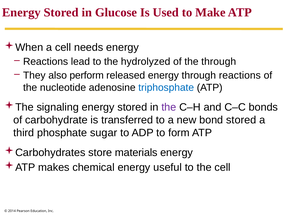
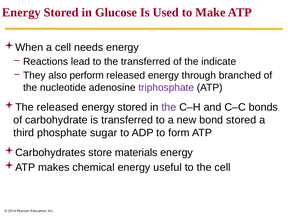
the hydrolyzed: hydrolyzed -> transferred (146, 62)
the through: through -> indicate (219, 62)
through reactions: reactions -> branched (240, 75)
triphosphate colour: blue -> purple (166, 88)
The signaling: signaling -> released (58, 107)
